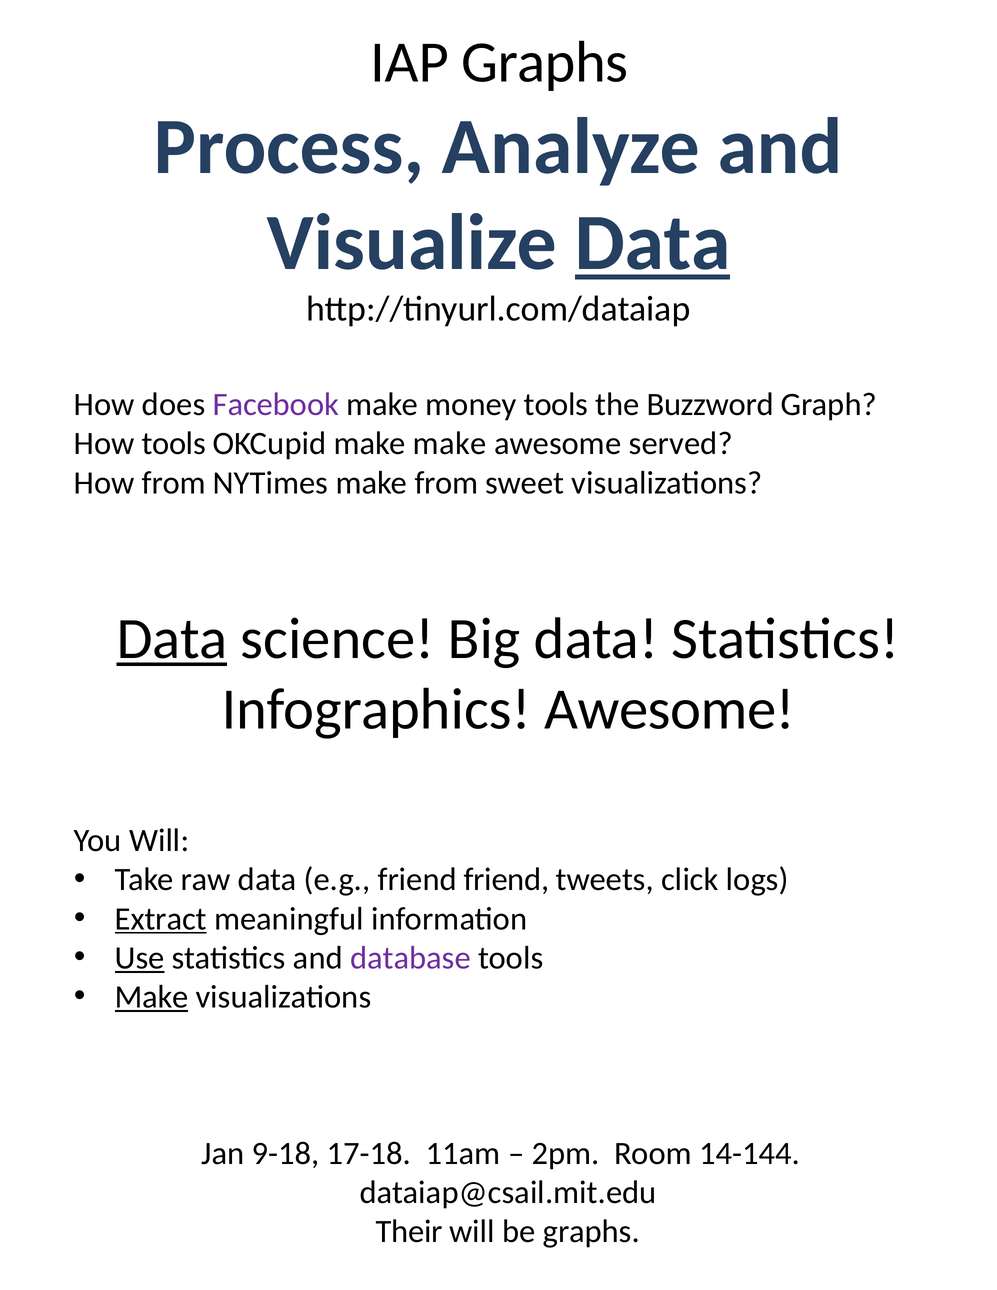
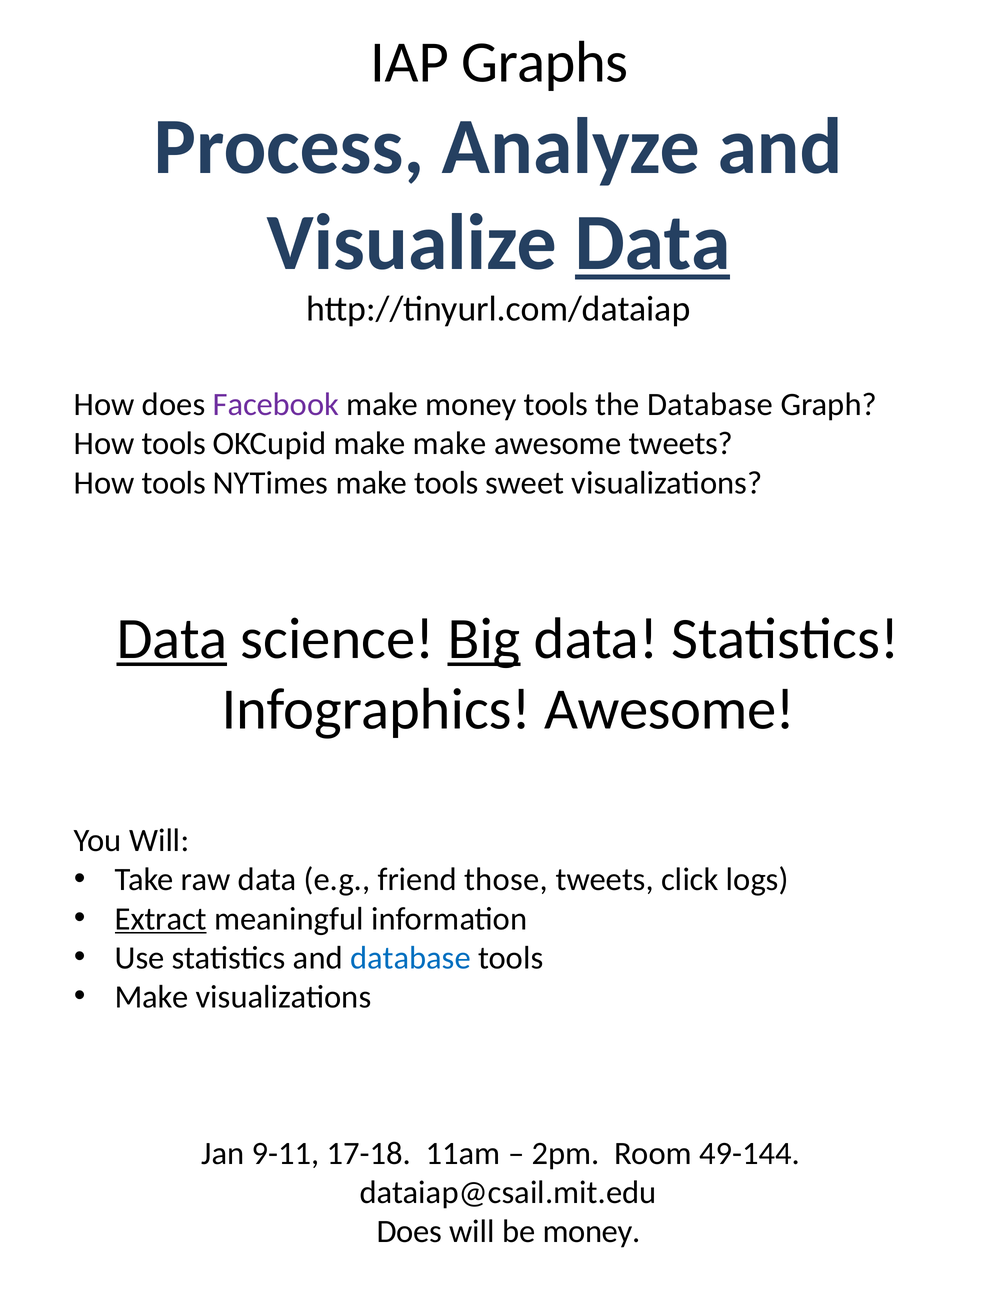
the Buzzword: Buzzword -> Database (710, 405)
awesome served: served -> tweets (681, 444)
from: from -> tools (174, 483)
make from: from -> tools (446, 483)
Big underline: none -> present (484, 639)
friend friend: friend -> those (506, 880)
Use underline: present -> none (140, 958)
database colour: purple -> blue (410, 958)
Make underline: present -> none (152, 997)
9-18: 9-18 -> 9-11 (285, 1154)
14-144: 14-144 -> 49-144 (750, 1154)
Their: Their -> Does (409, 1232)
be graphs: graphs -> money (591, 1232)
